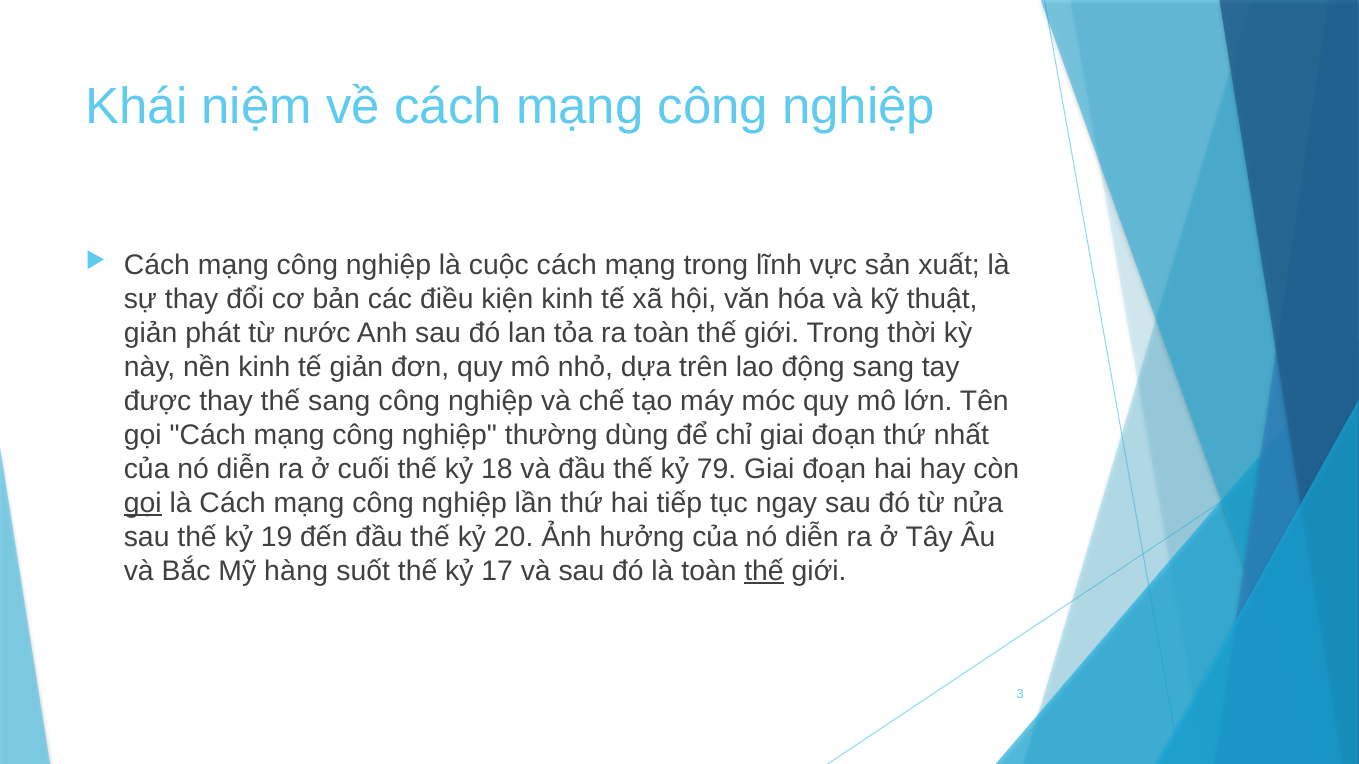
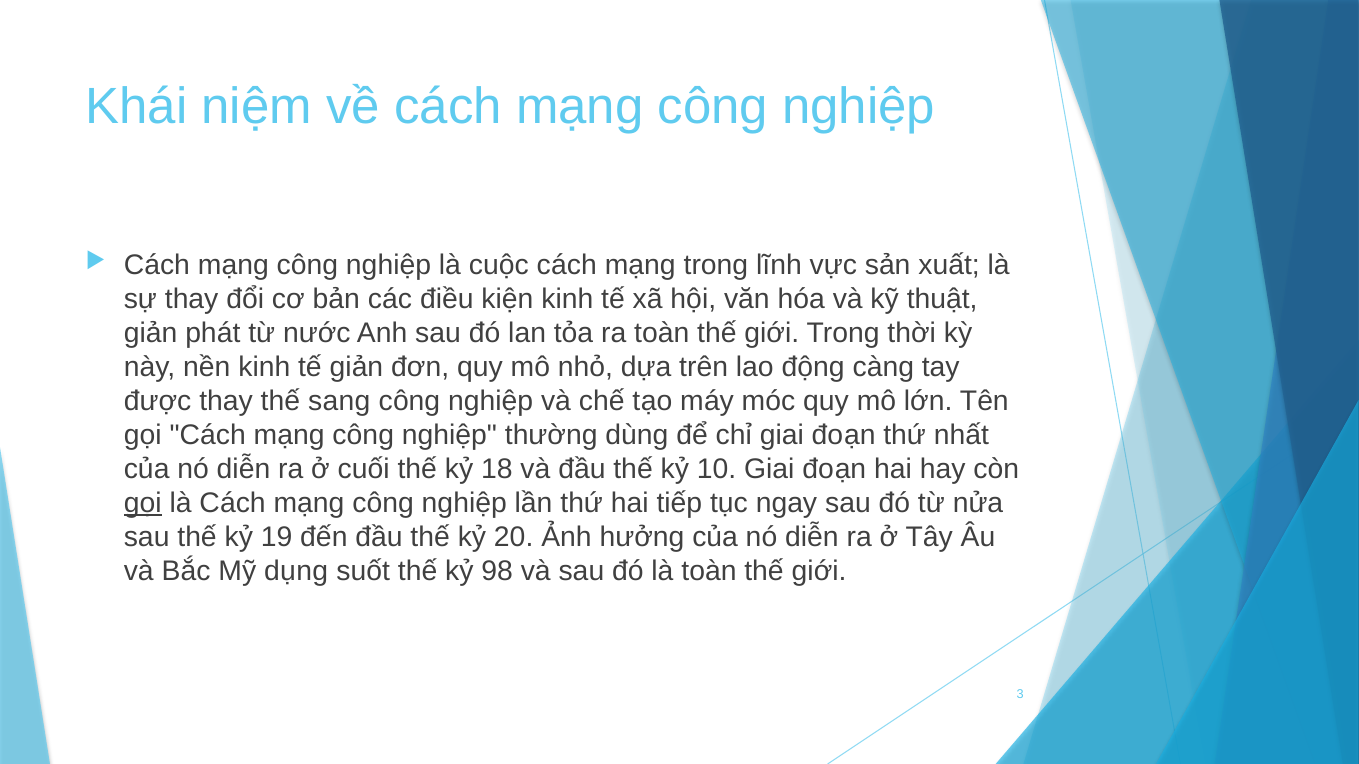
động sang: sang -> càng (883, 367)
79: 79 -> 10 (717, 469)
hàng: hàng -> dụng (296, 571)
17: 17 -> 98 (497, 571)
thế underline: present -> none (764, 571)
